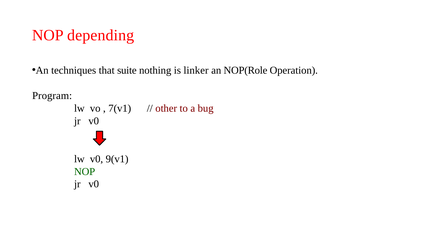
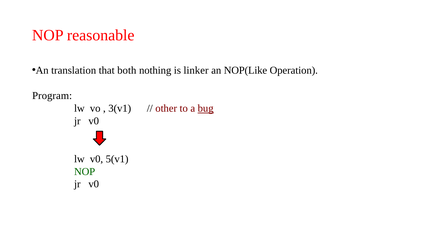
depending: depending -> reasonable (101, 35)
techniques: techniques -> translation (74, 70)
suite: suite -> both (127, 70)
NOP(Role: NOP(Role -> NOP(Like (245, 70)
7(v1: 7(v1 -> 3(v1 (120, 108)
bug underline: none -> present (206, 108)
9(v1: 9(v1 -> 5(v1 (117, 159)
